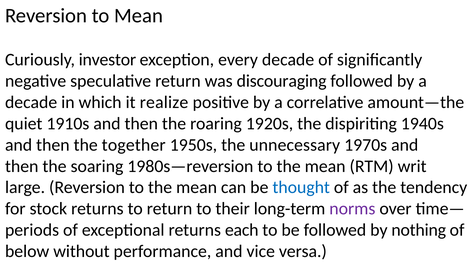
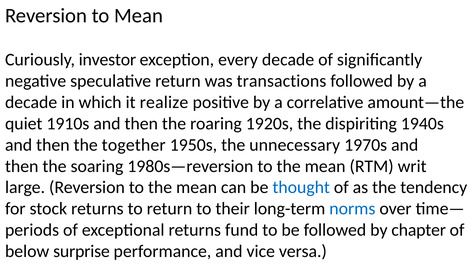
discouraging: discouraging -> transactions (281, 81)
norms colour: purple -> blue (352, 209)
each: each -> fund (242, 231)
nothing: nothing -> chapter (419, 231)
without: without -> surprise (82, 252)
